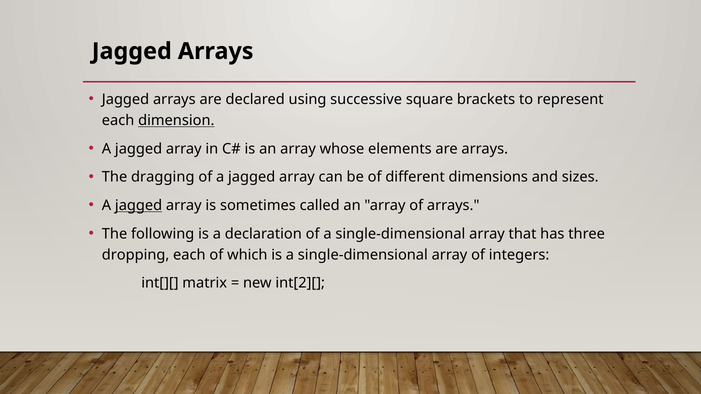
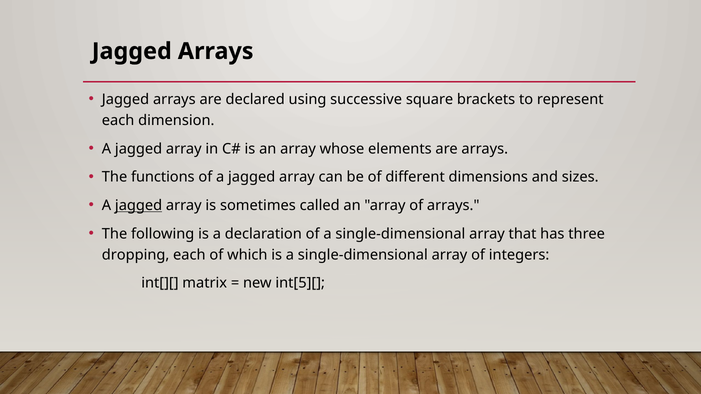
dimension underline: present -> none (176, 121)
dragging: dragging -> functions (163, 177)
int[2][: int[2][ -> int[5][ (300, 283)
